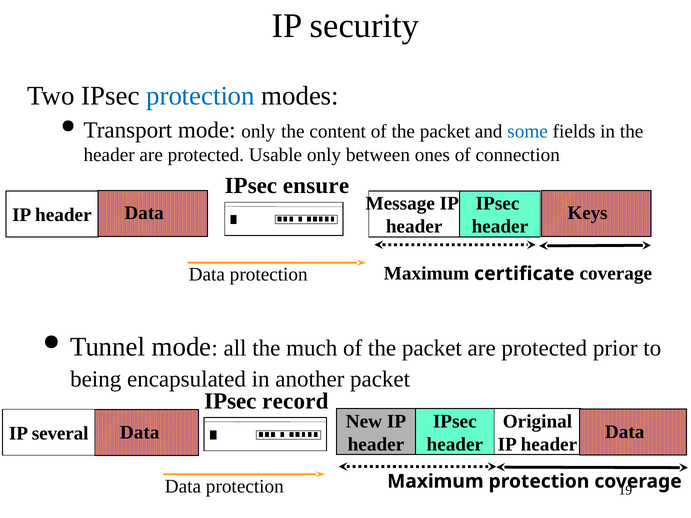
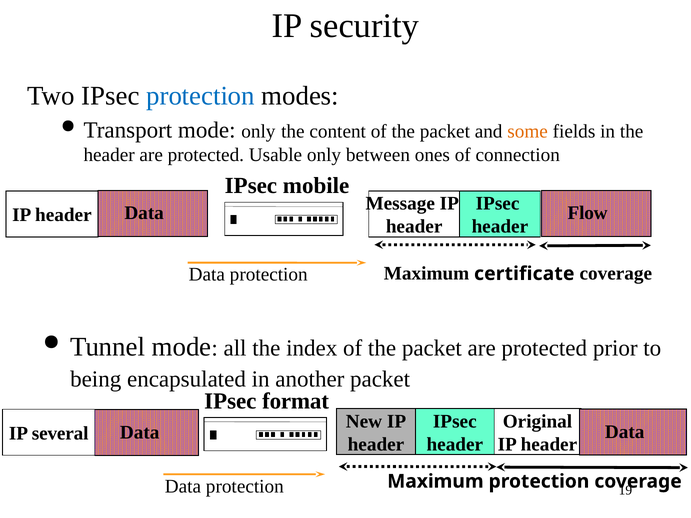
some colour: blue -> orange (528, 131)
ensure: ensure -> mobile (316, 186)
Keys: Keys -> Flow (588, 213)
much: much -> index (312, 348)
record: record -> format (296, 401)
